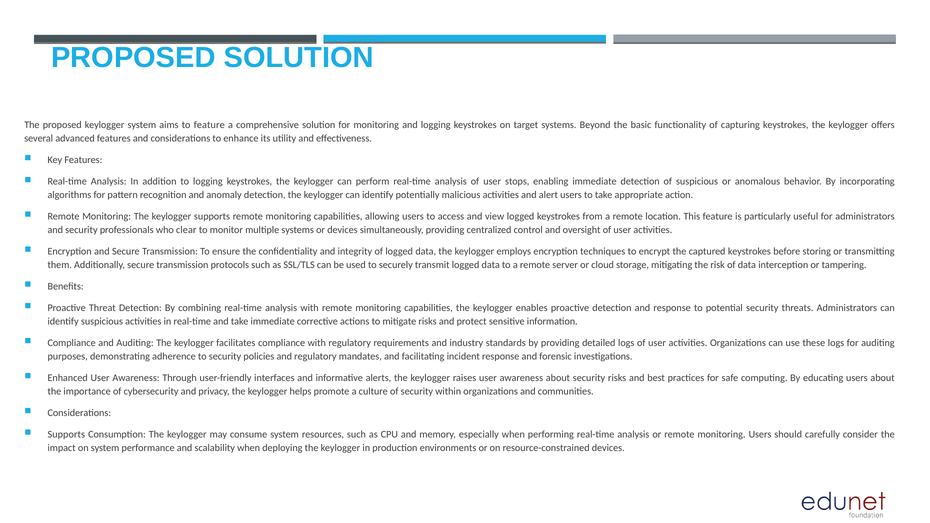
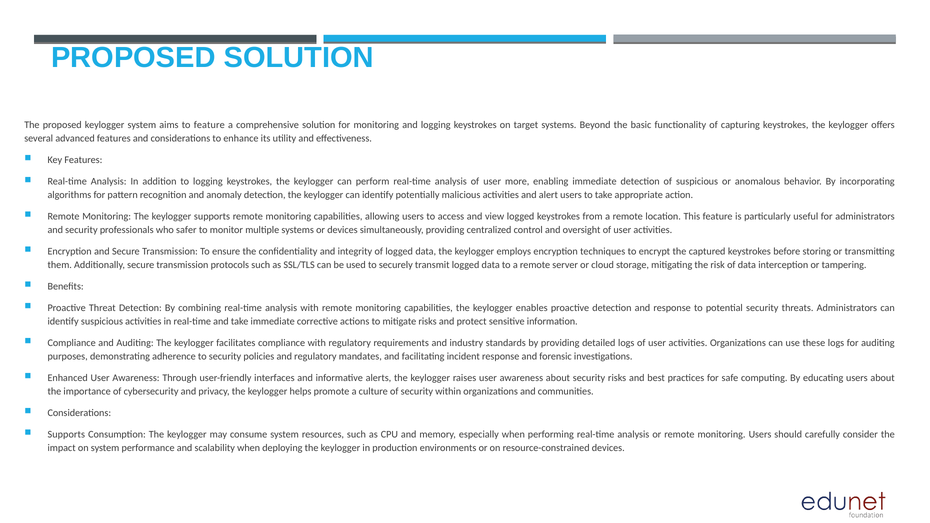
stops: stops -> more (517, 182)
clear: clear -> safer (186, 230)
